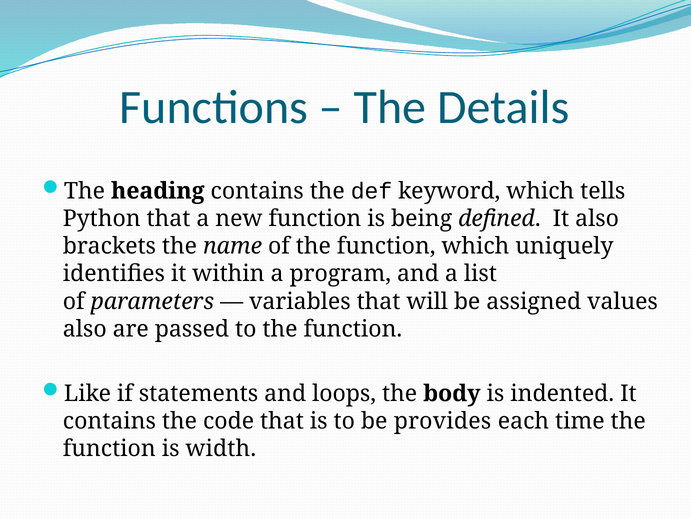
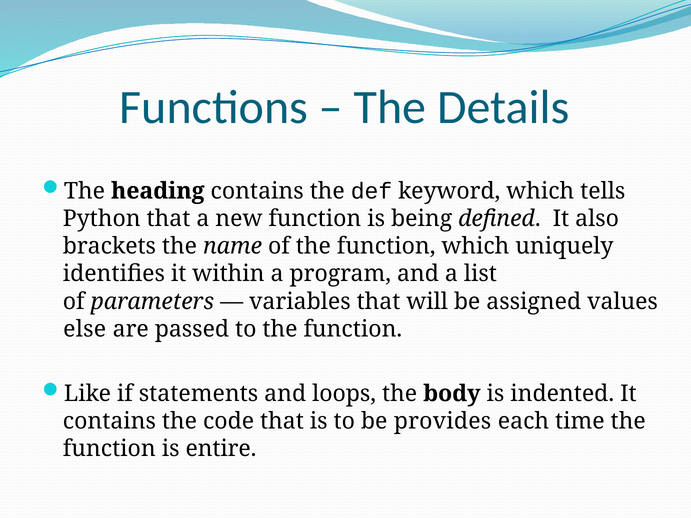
also: also -> else (85, 329)
width: width -> entire (221, 449)
